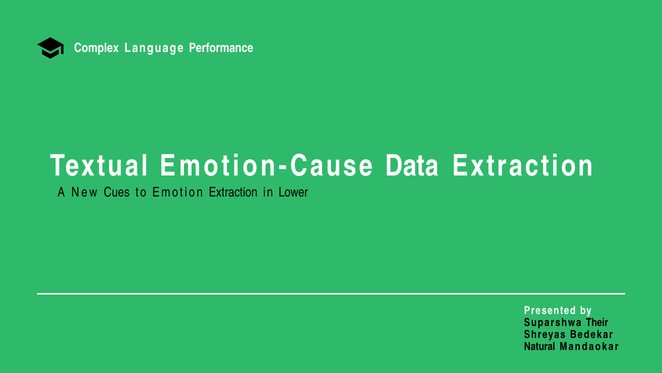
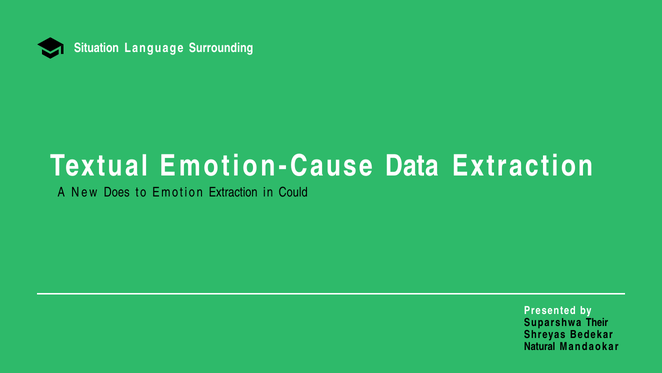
Complex: Complex -> Situation (96, 48)
Performance: Performance -> Surrounding (221, 48)
Cues: Cues -> Does (117, 192)
Lower: Lower -> Could (293, 192)
